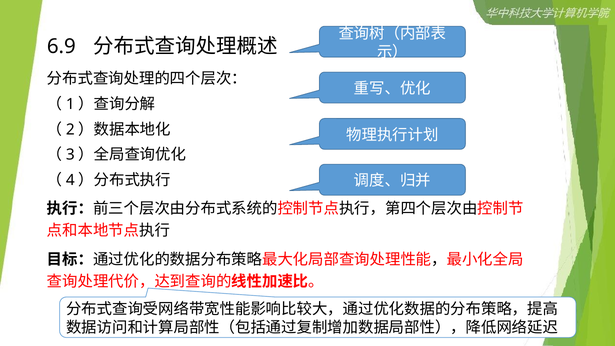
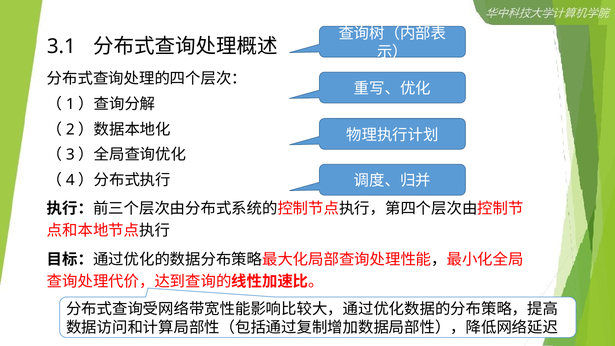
6.9: 6.9 -> 3.1 (61, 46)
